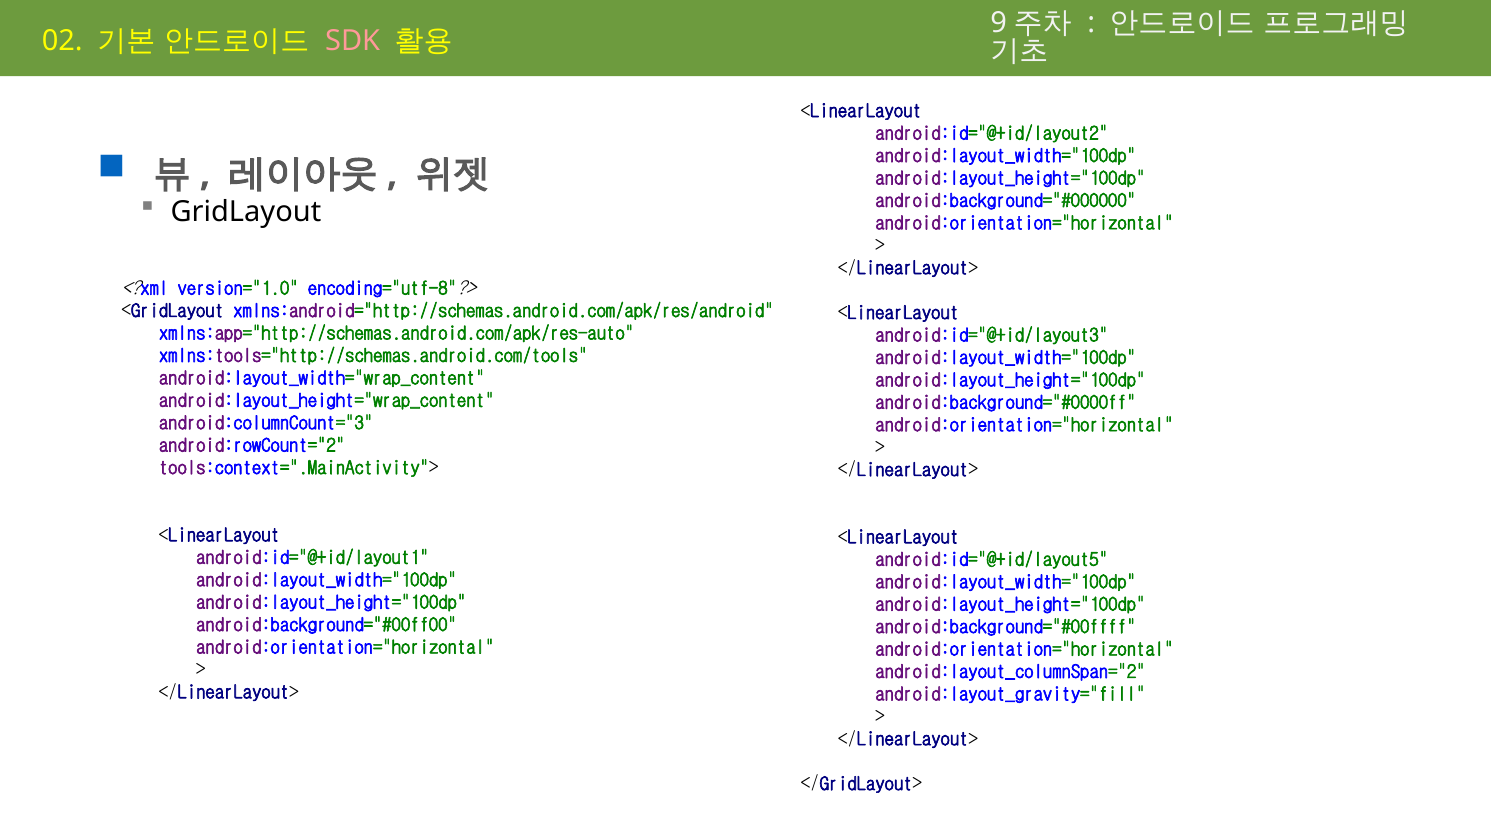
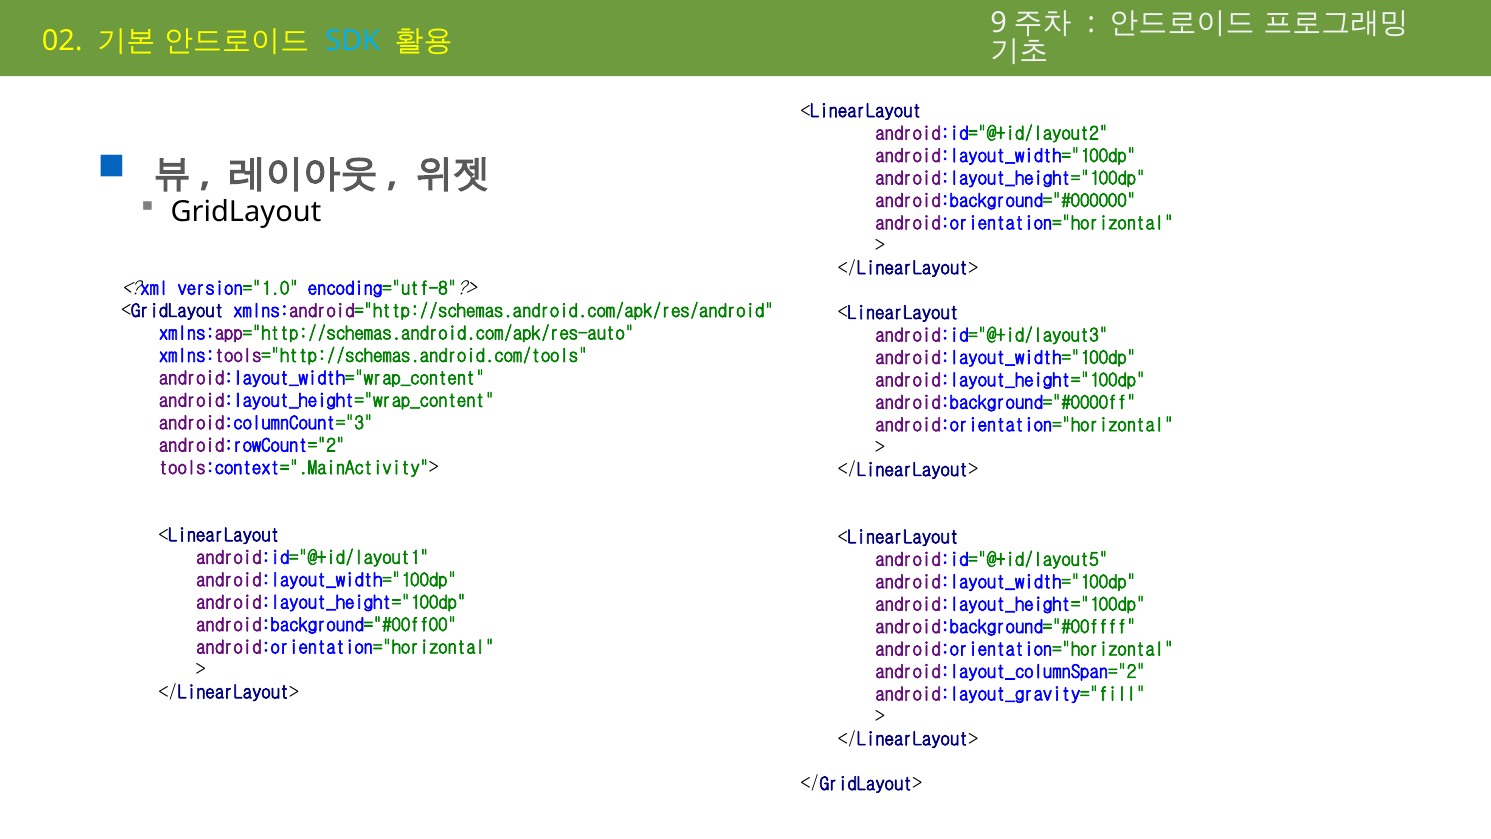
SDK colour: pink -> light blue (353, 40)
